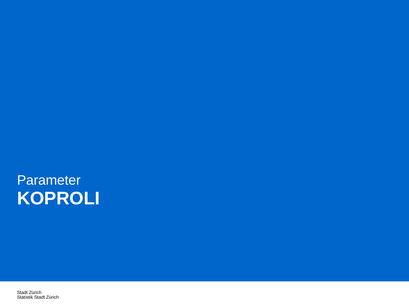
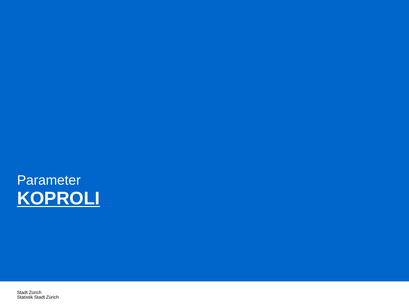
KOPROLI underline: none -> present (58, 198)
